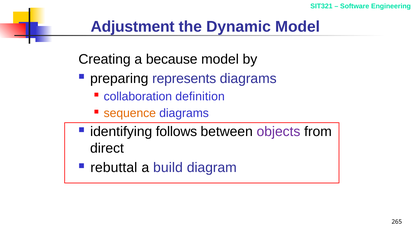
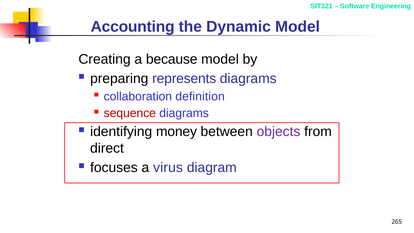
Adjustment: Adjustment -> Accounting (133, 27)
sequence colour: orange -> red (130, 113)
follows: follows -> money (176, 132)
rebuttal: rebuttal -> focuses (114, 168)
build: build -> virus (168, 168)
